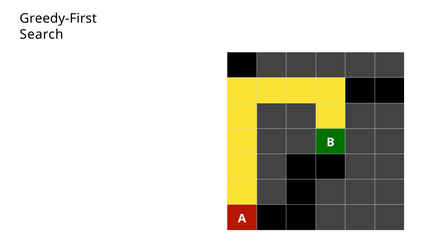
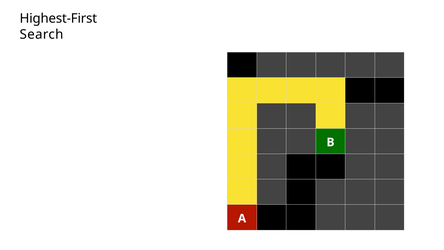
Greedy-First: Greedy-First -> Highest-First (58, 19)
